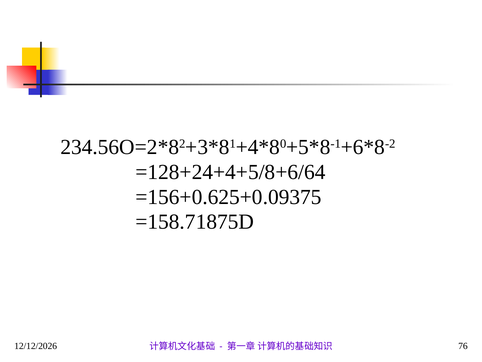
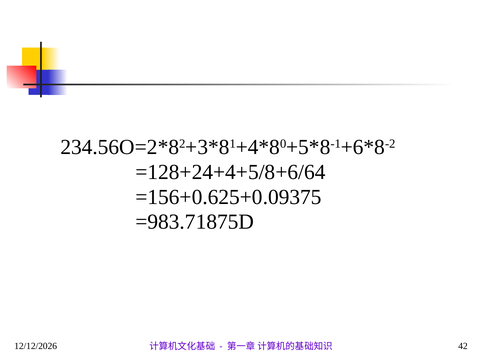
=158.71875D: =158.71875D -> =983.71875D (195, 222)
76: 76 -> 42 (463, 345)
